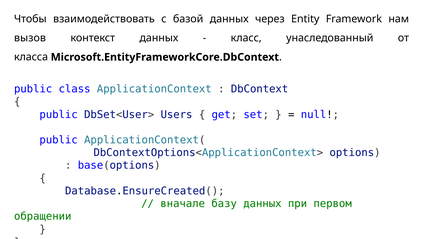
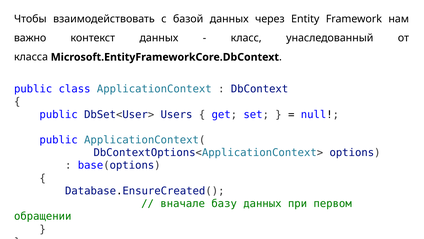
вызов: вызов -> важно (30, 38)
